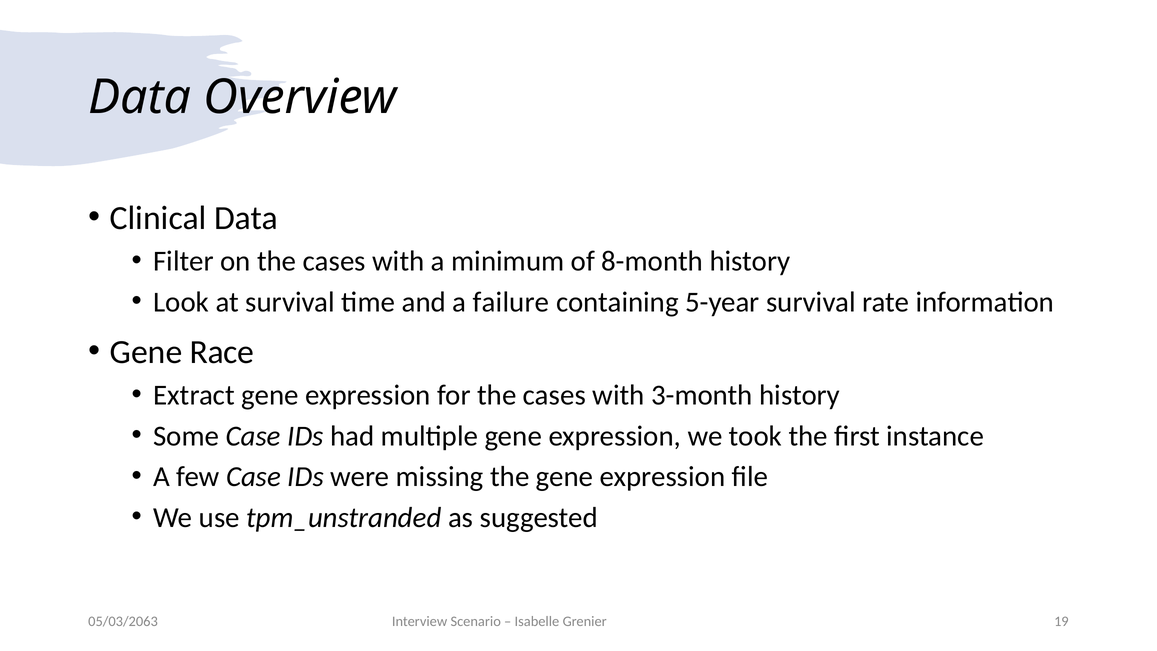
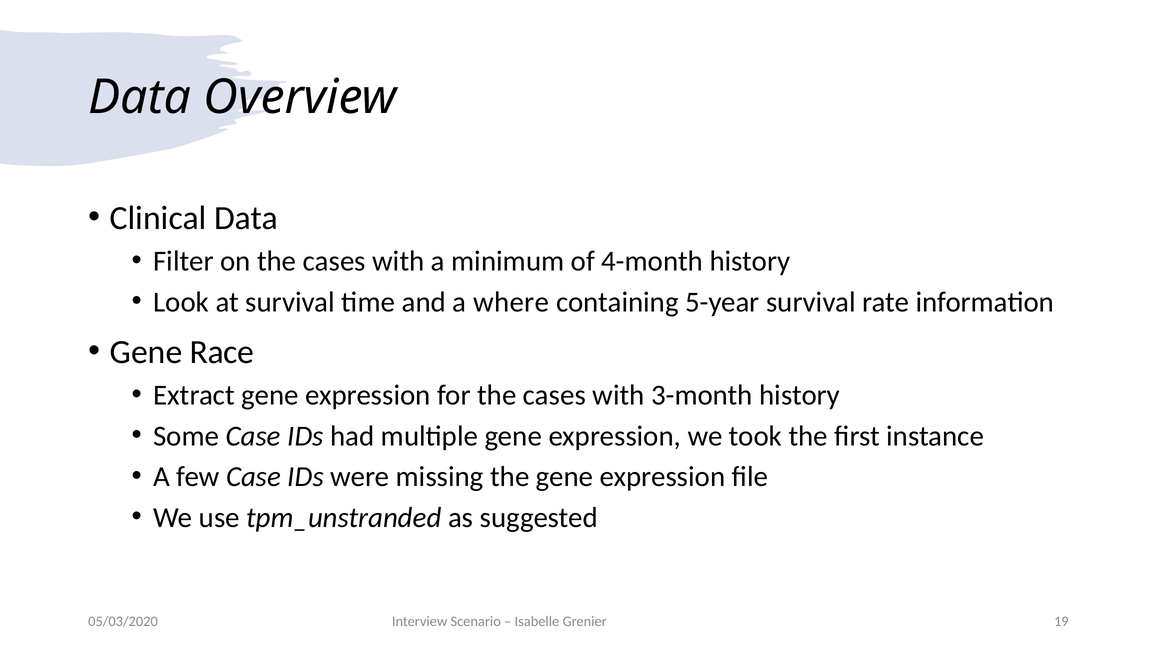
8-month: 8-month -> 4-month (652, 261)
failure: failure -> where (511, 302)
05/03/2063: 05/03/2063 -> 05/03/2020 (123, 622)
